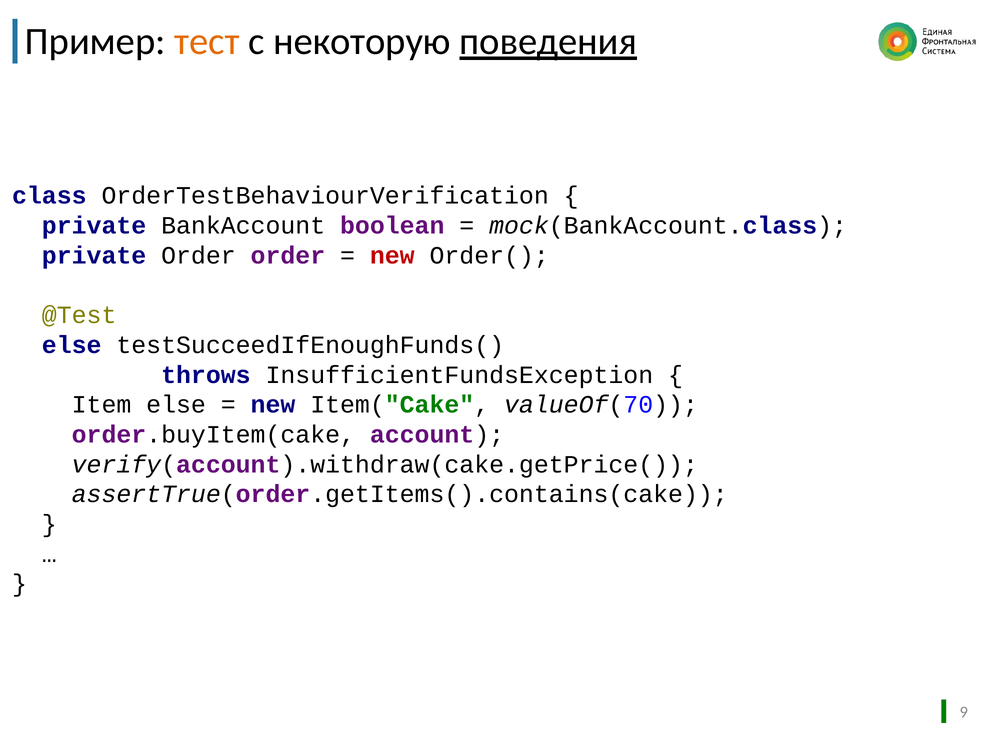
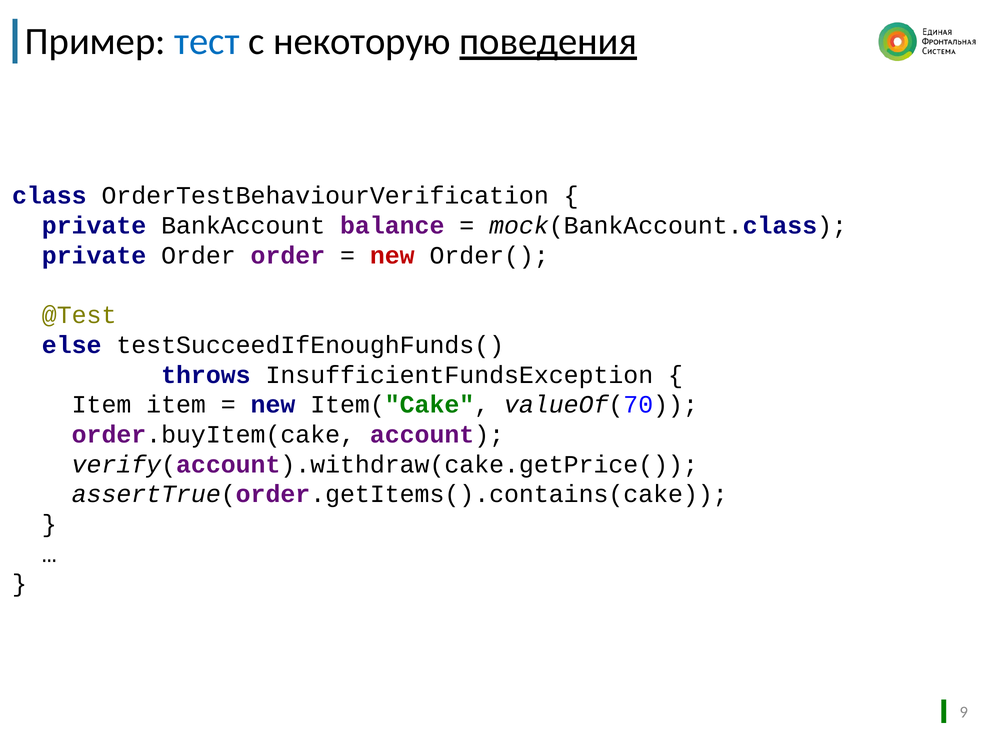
тест colour: orange -> blue (207, 41)
boolean: boolean -> balance (392, 225)
Item else: else -> item (176, 404)
